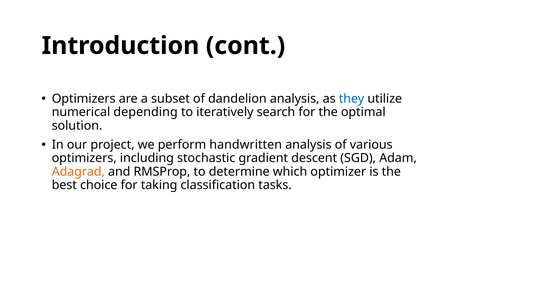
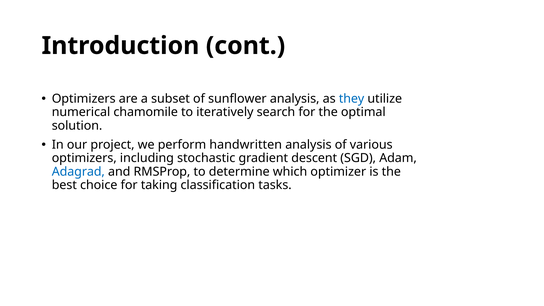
dandelion: dandelion -> sunflower (237, 99)
depending: depending -> chamomile (146, 112)
Adagrad colour: orange -> blue (78, 172)
